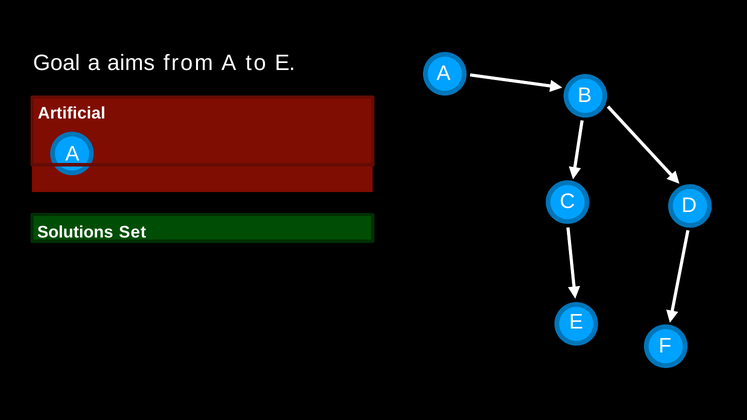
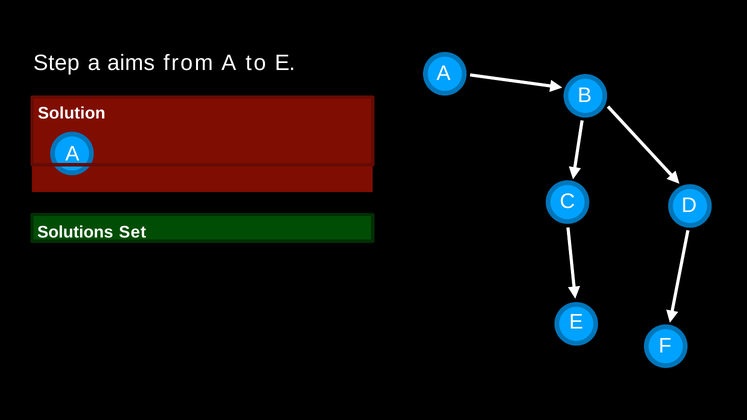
Goal: Goal -> Step (56, 63)
Artificial: Artificial -> Solution (72, 113)
